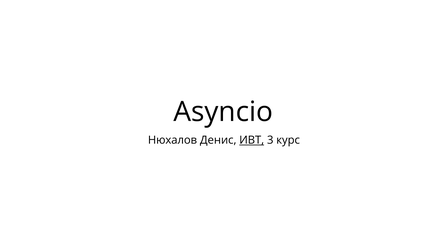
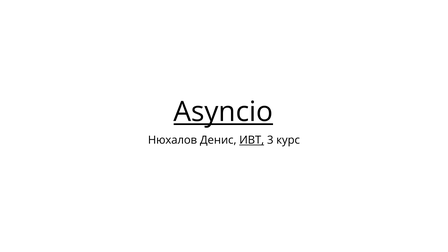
Asyncio underline: none -> present (223, 112)
